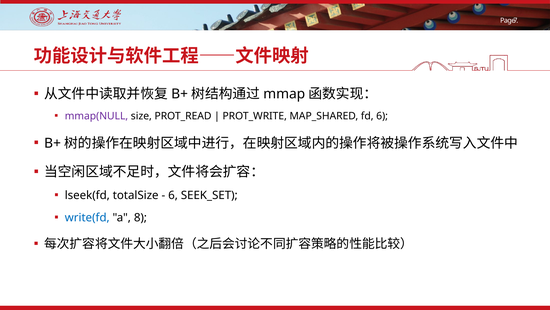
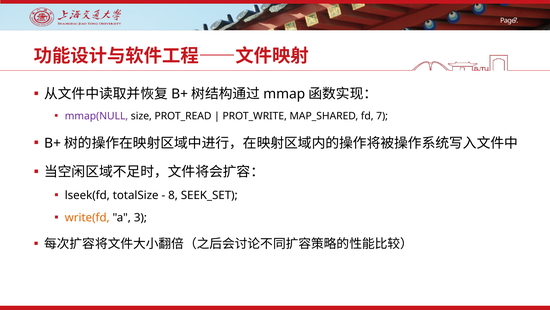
fd 6: 6 -> 7 (382, 116)
6: 6 -> 8 (173, 195)
write(fd colour: blue -> orange (87, 217)
8: 8 -> 3 (140, 217)
